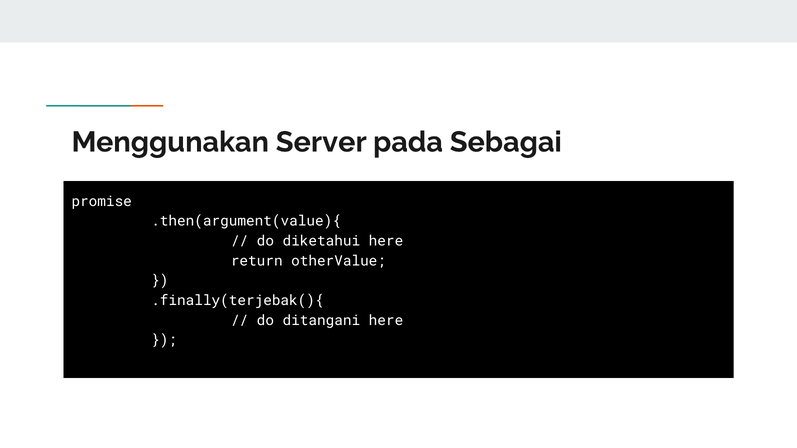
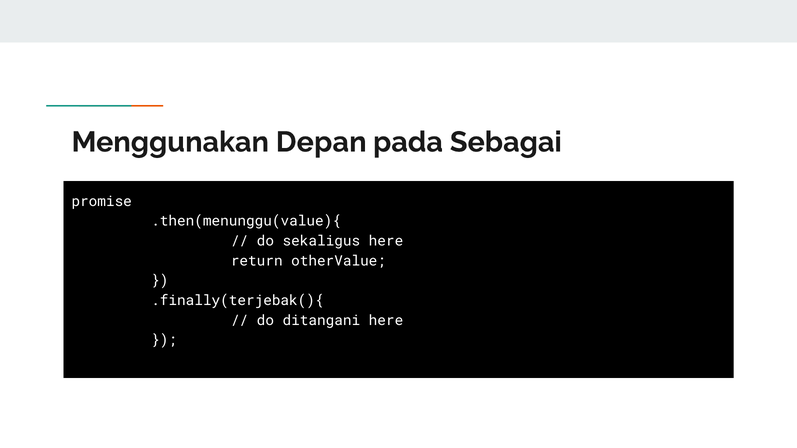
Server: Server -> Depan (321, 142)
.then(argument(value){: .then(argument(value){ -> .then(menunggu(value){ (246, 221)
diketahui: diketahui -> sekaligus (321, 241)
